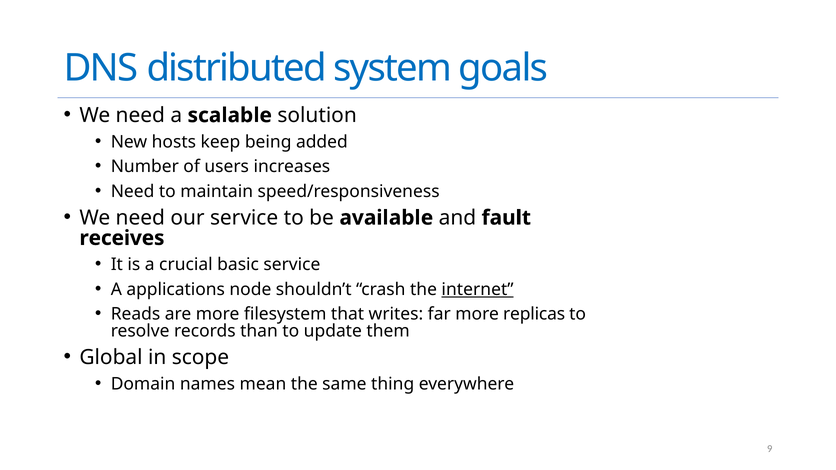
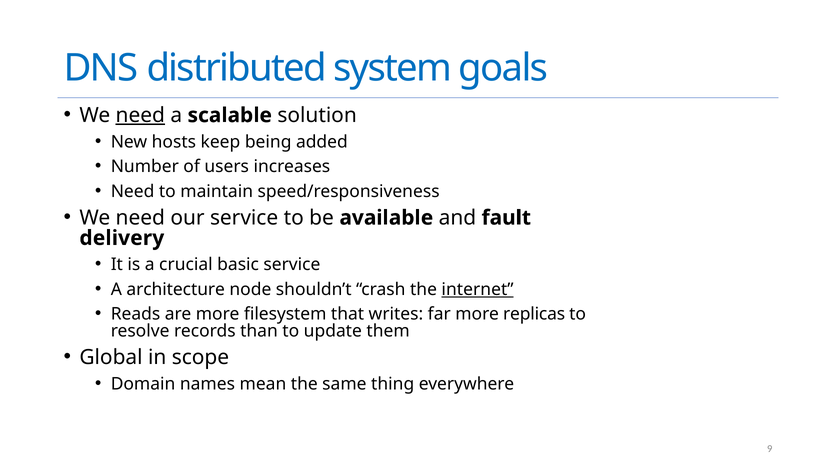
need underline: none -> present (140, 115)
receives: receives -> delivery (122, 238)
applications: applications -> architecture (176, 290)
